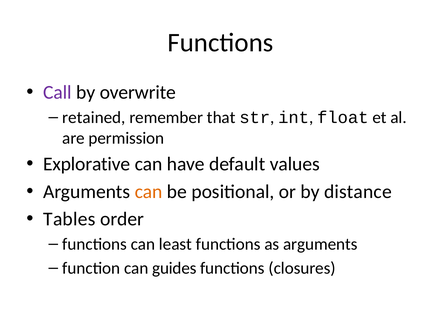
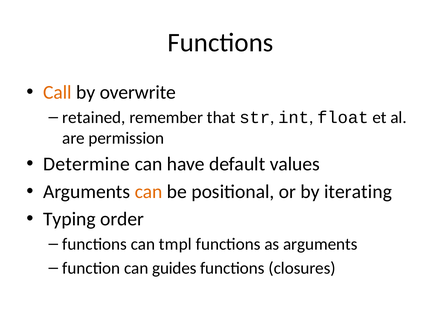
Call colour: purple -> orange (57, 93)
Explorative: Explorative -> Determine (87, 165)
distance: distance -> iterating (358, 192)
Tables: Tables -> Typing (69, 219)
least: least -> tmpl (175, 245)
